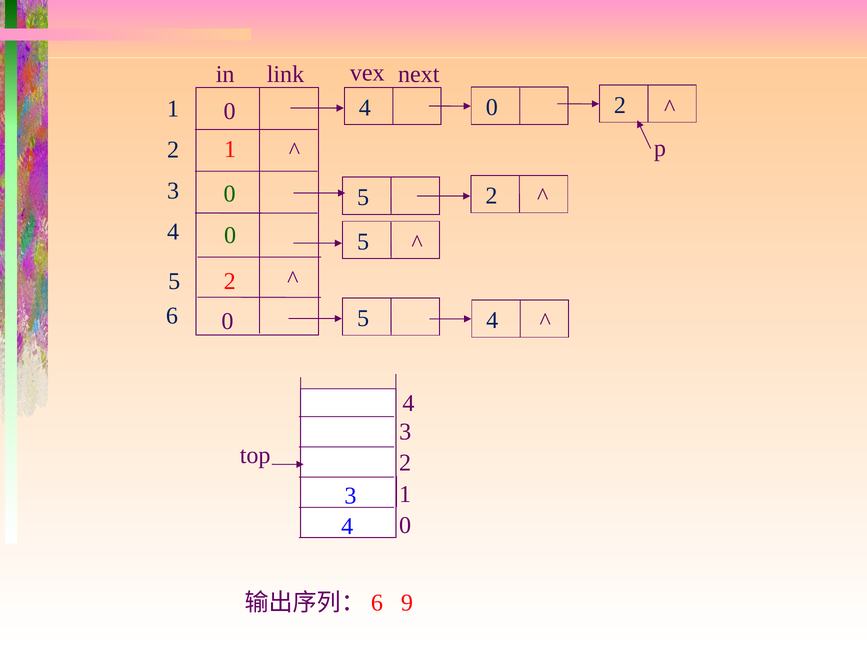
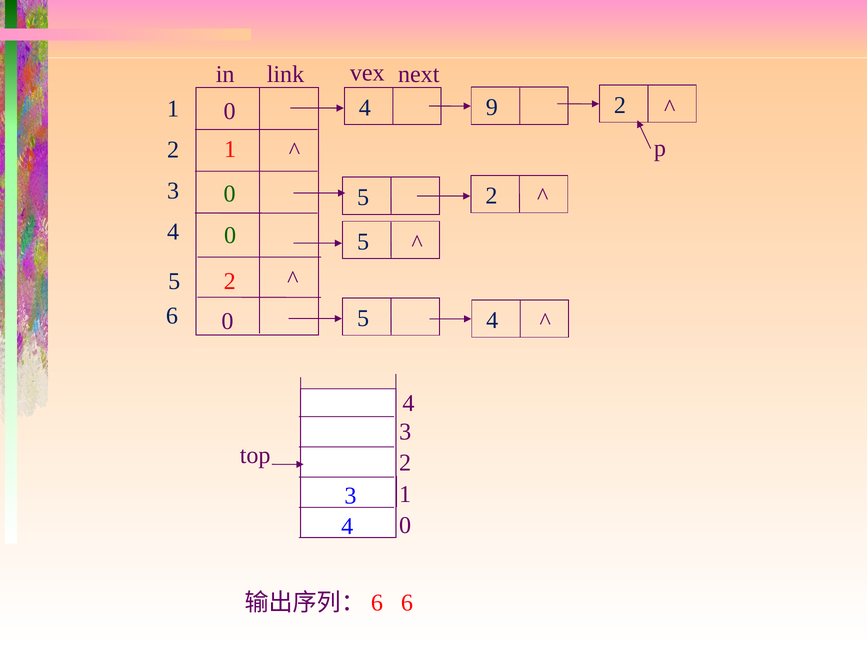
0: 0 -> 9 (492, 108)
9: 9 -> 6 (407, 603)
